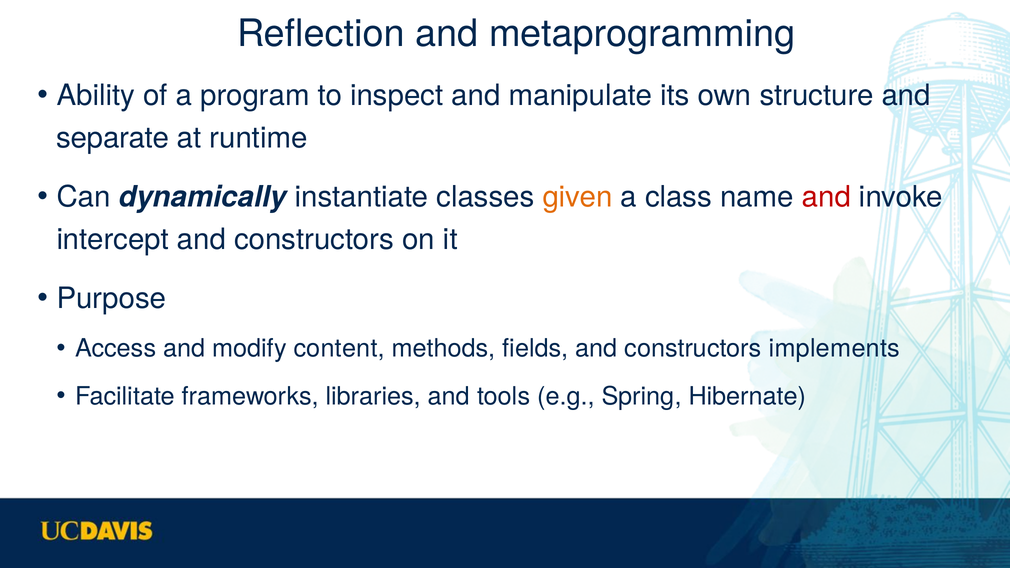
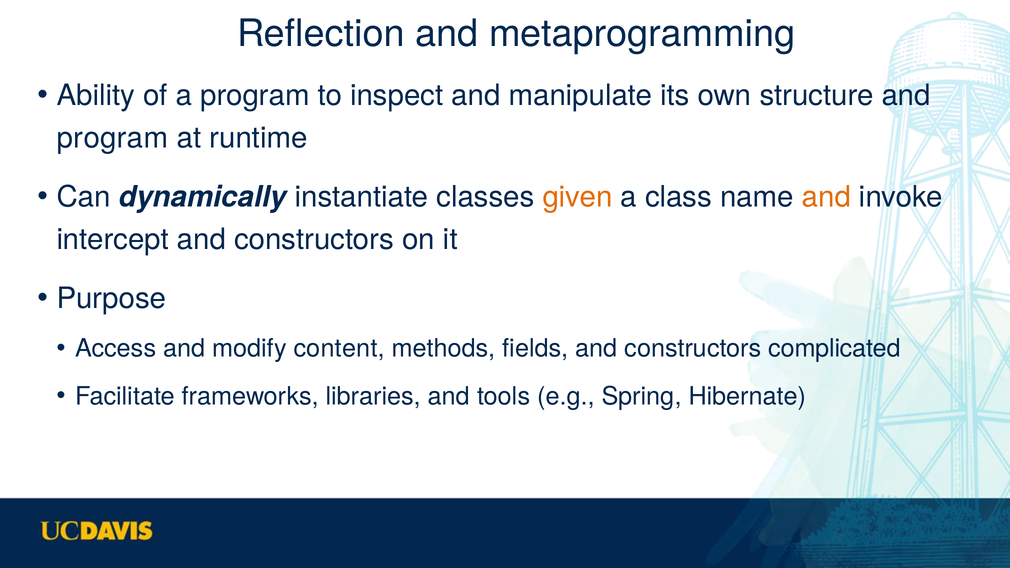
separate: separate -> program (112, 138)
and colour: red -> orange (826, 197)
implements: implements -> complicated (835, 349)
